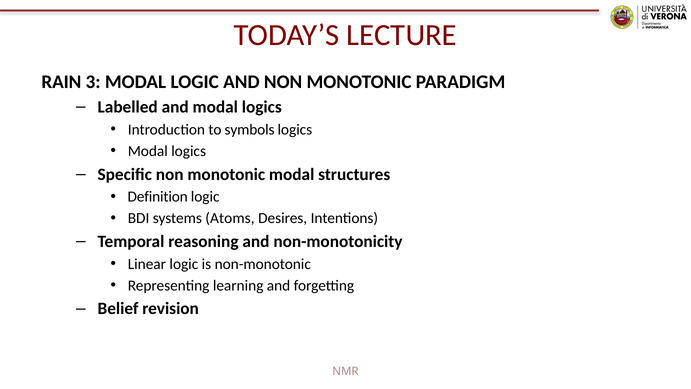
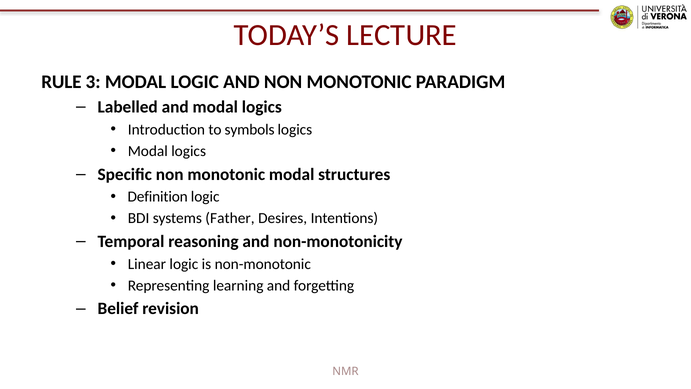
RAIN: RAIN -> RULE (61, 82)
Atoms: Atoms -> Father (230, 218)
